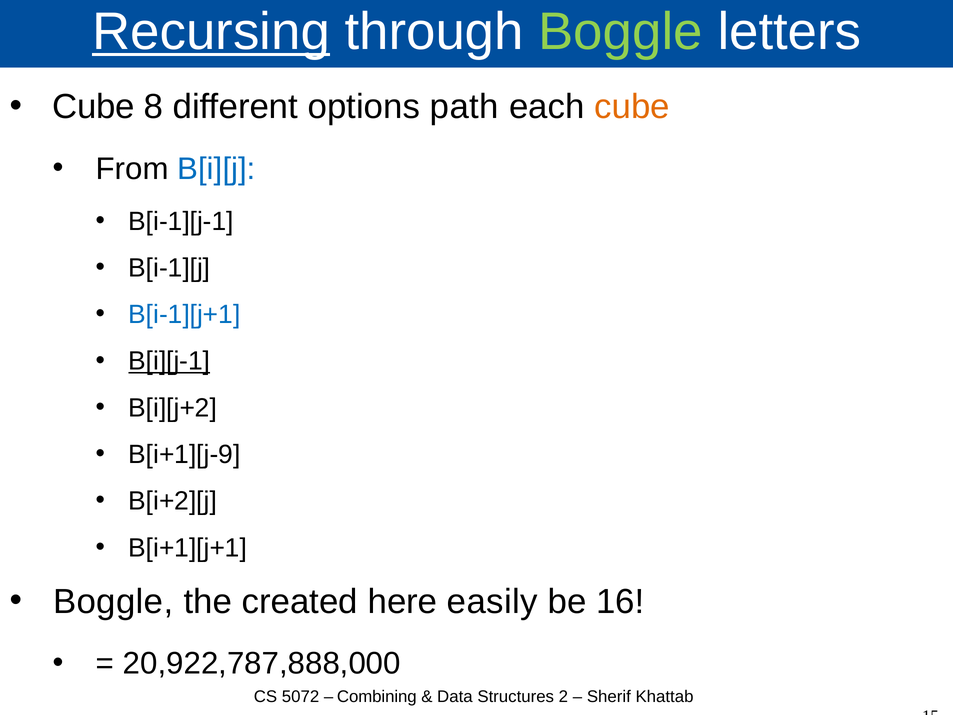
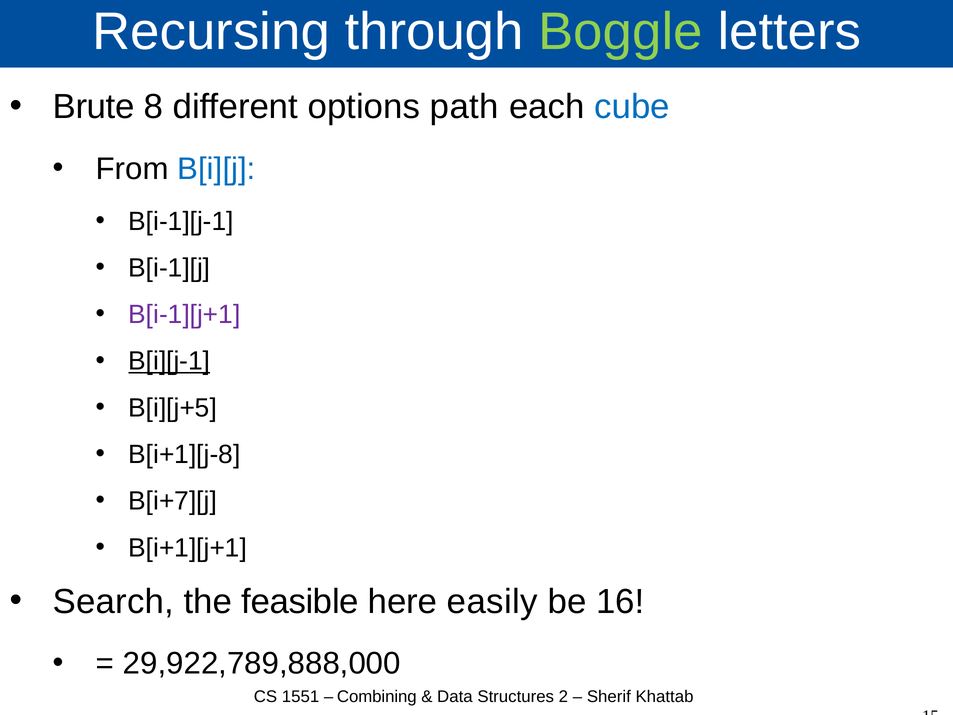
Recursing underline: present -> none (211, 32)
Cube: Cube -> Brute (94, 107)
cube colour: orange -> blue (632, 107)
B[i-1][j+1 colour: blue -> purple (184, 315)
B[i][j+2: B[i][j+2 -> B[i][j+5 (173, 408)
B[i+1][j-9: B[i+1][j-9 -> B[i+1][j-8 (184, 455)
B[i+2][j: B[i+2][j -> B[i+7][j (173, 501)
Boggle: Boggle -> Search (113, 602)
created: created -> feasible (300, 602)
20,922,787,888,000: 20,922,787,888,000 -> 29,922,789,888,000 (262, 664)
5072: 5072 -> 1551 (301, 697)
